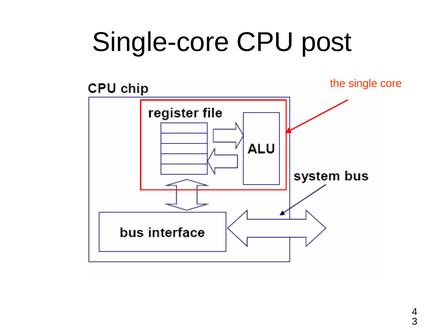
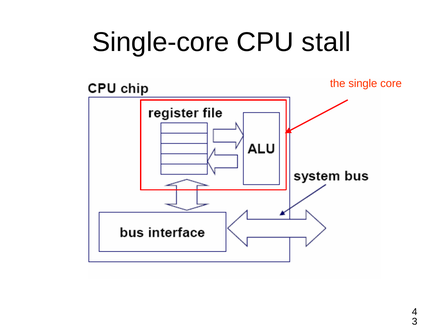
post: post -> stall (326, 42)
